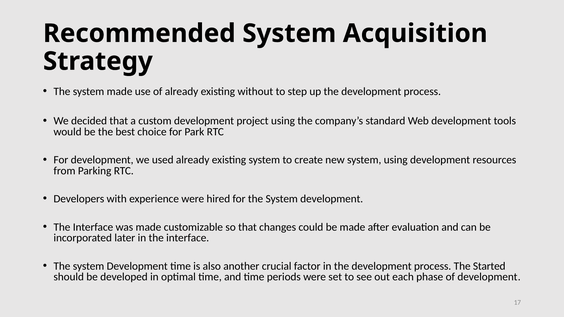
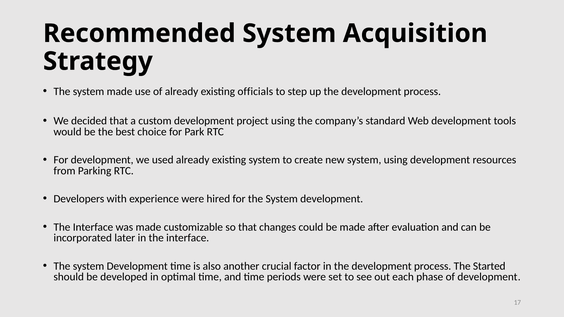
without: without -> officials (255, 92)
